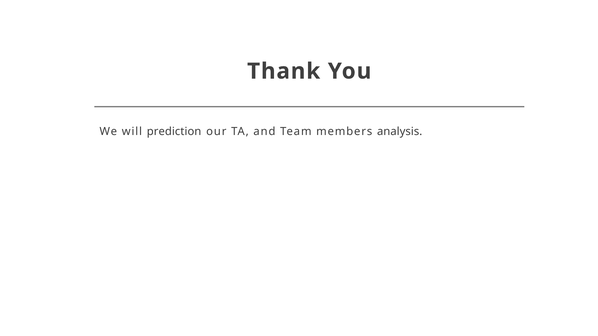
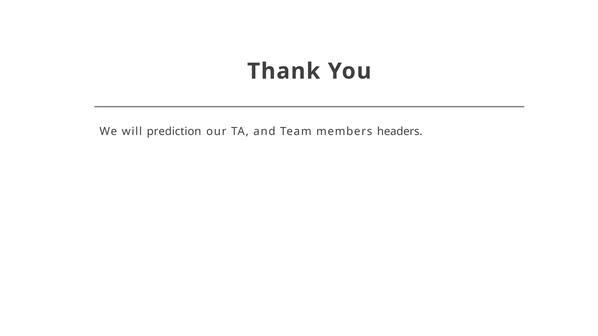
analysis: analysis -> headers (400, 132)
